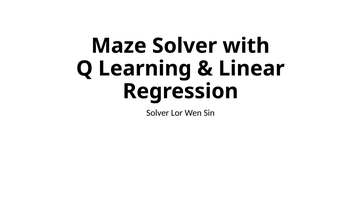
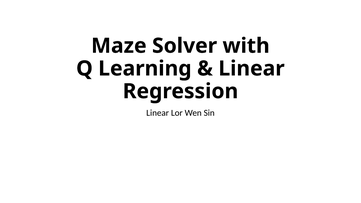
Solver: Solver -> Linear (158, 113)
